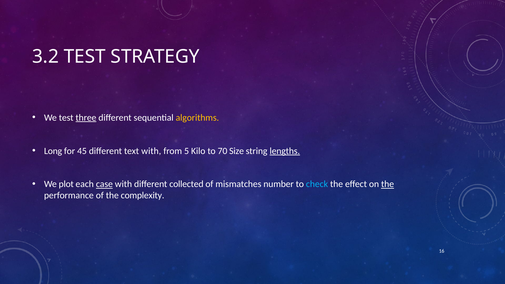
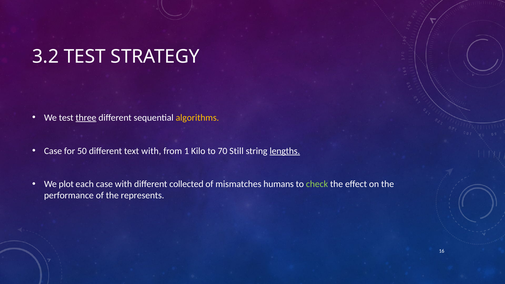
Long: Long -> Case (53, 151)
45: 45 -> 50 (82, 151)
5: 5 -> 1 (187, 151)
Size: Size -> Still (236, 151)
case underline: present -> none (104, 184)
number: number -> humans (279, 184)
check colour: light blue -> light green (317, 184)
the underline: present -> none (388, 184)
complexity: complexity -> represents (143, 196)
